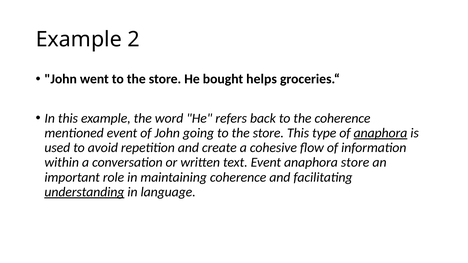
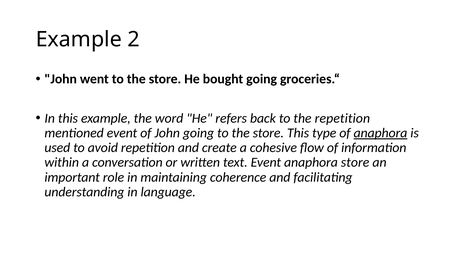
bought helps: helps -> going (262, 79)
the coherence: coherence -> repetition (342, 118)
understanding underline: present -> none (84, 192)
